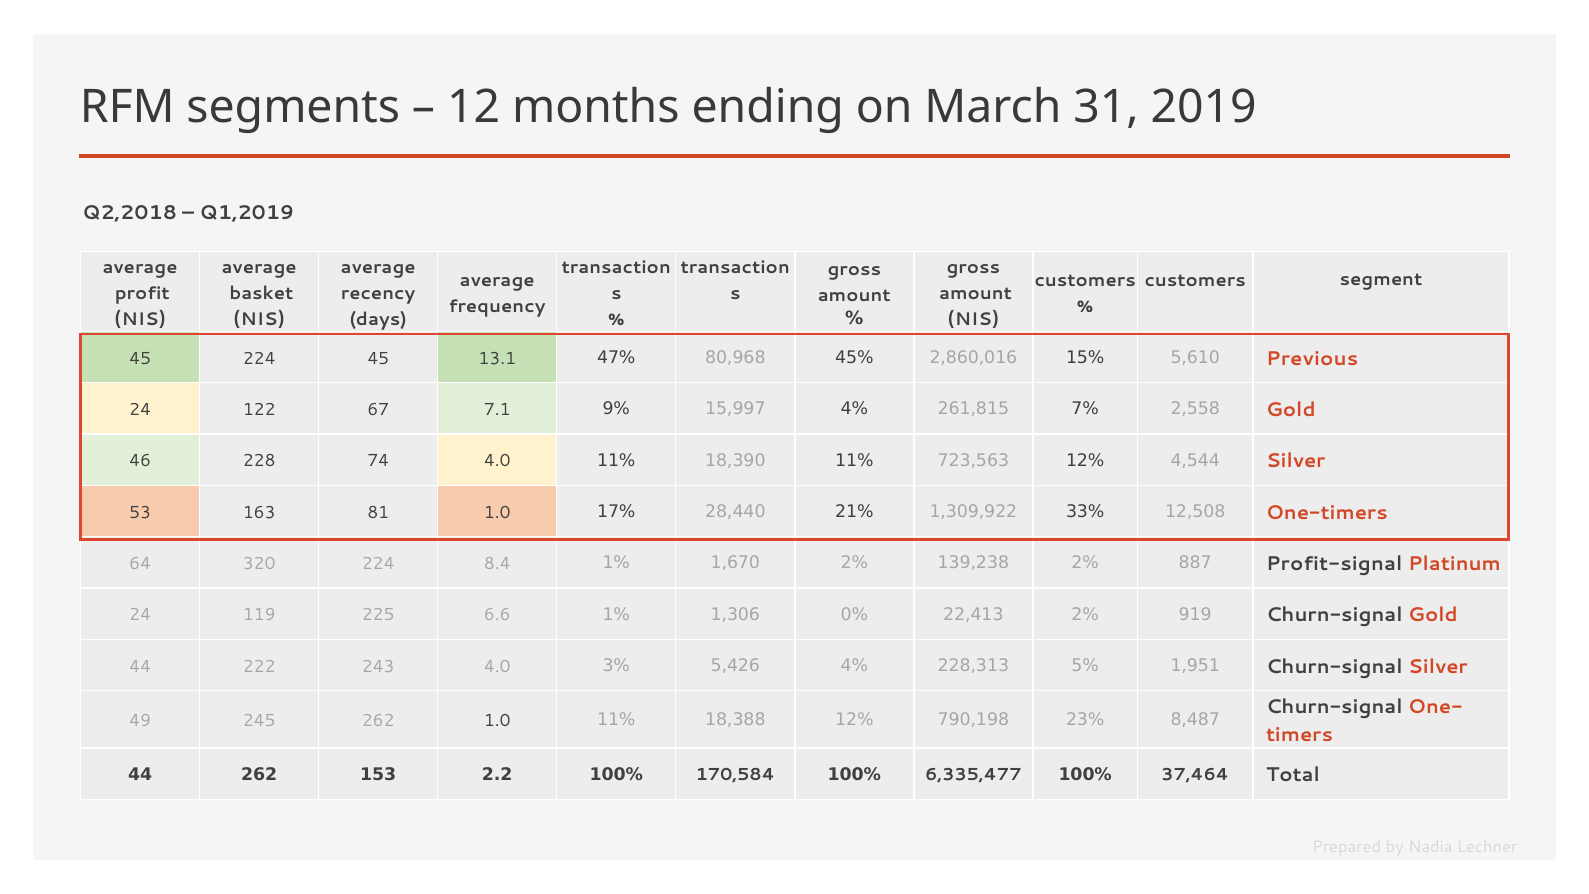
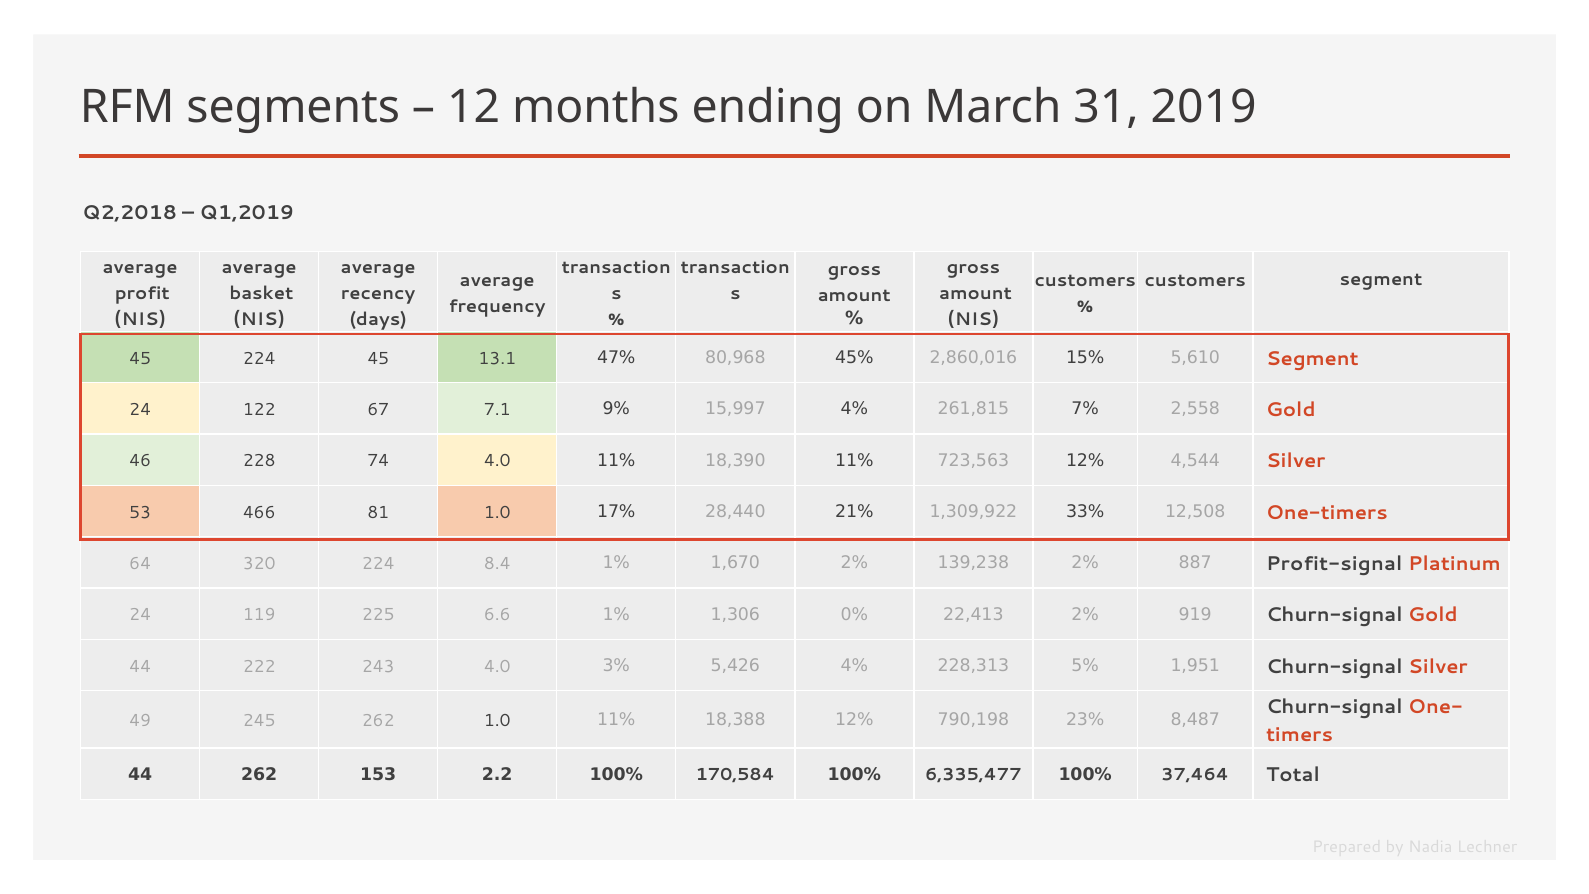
5,610 Previous: Previous -> Segment (1312, 359)
163: 163 -> 466 (259, 512)
